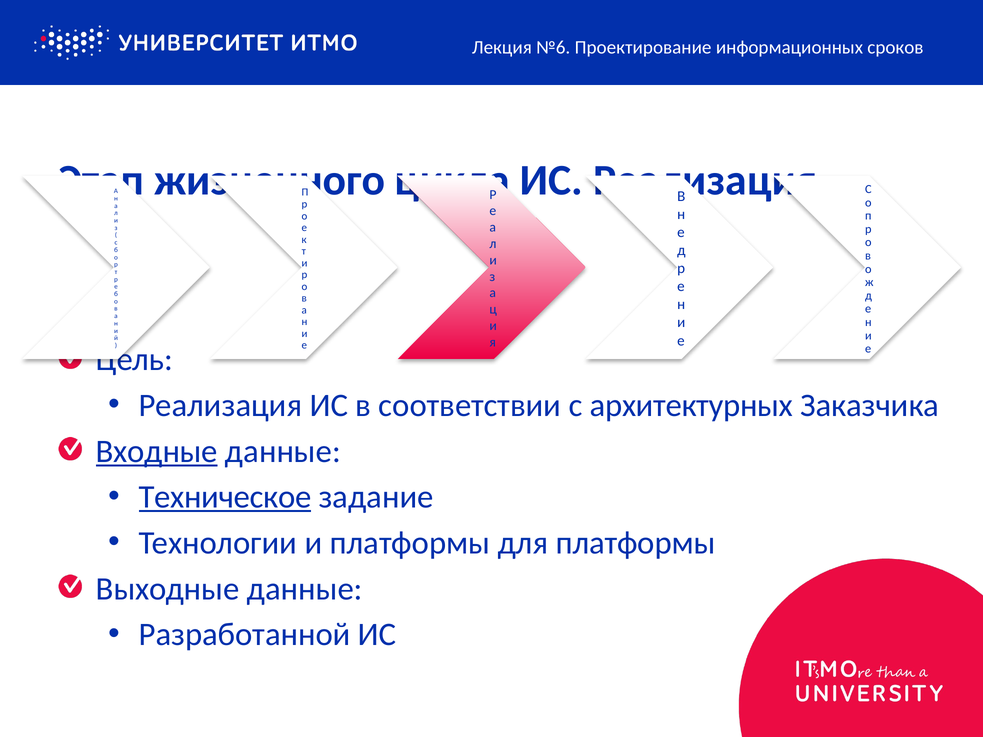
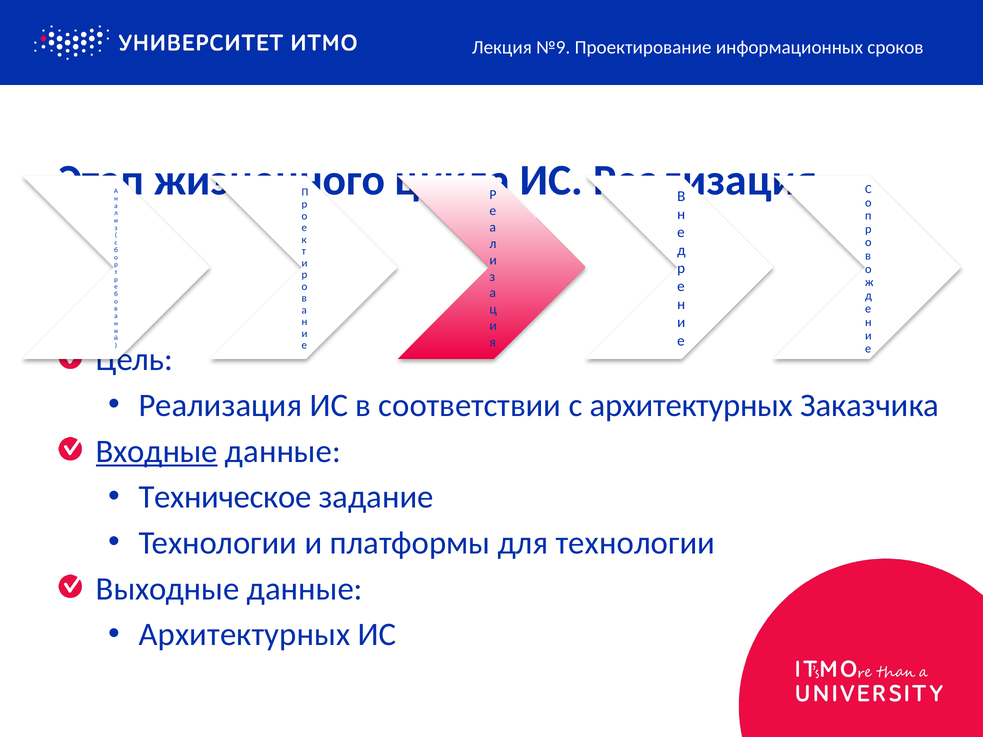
№6: №6 -> №9 (553, 47)
Техническое underline: present -> none (225, 497)
для платформы: платформы -> технологии (635, 543)
Разработанной: Разработанной -> Архитектурных (245, 635)
